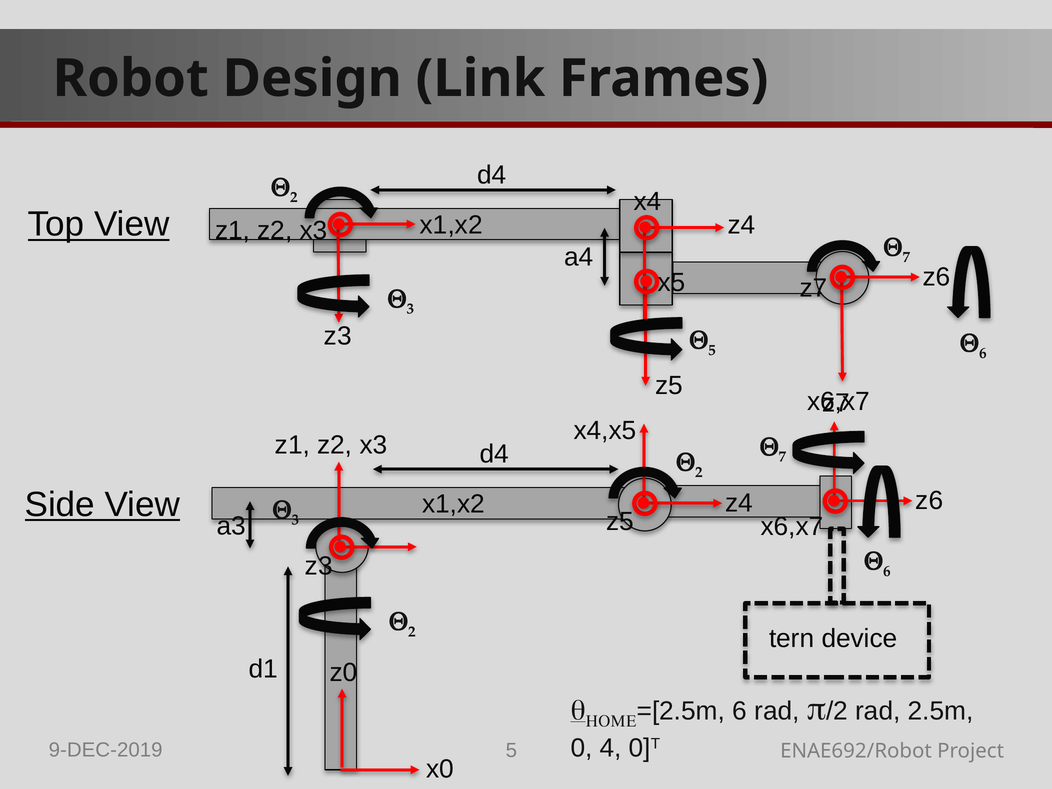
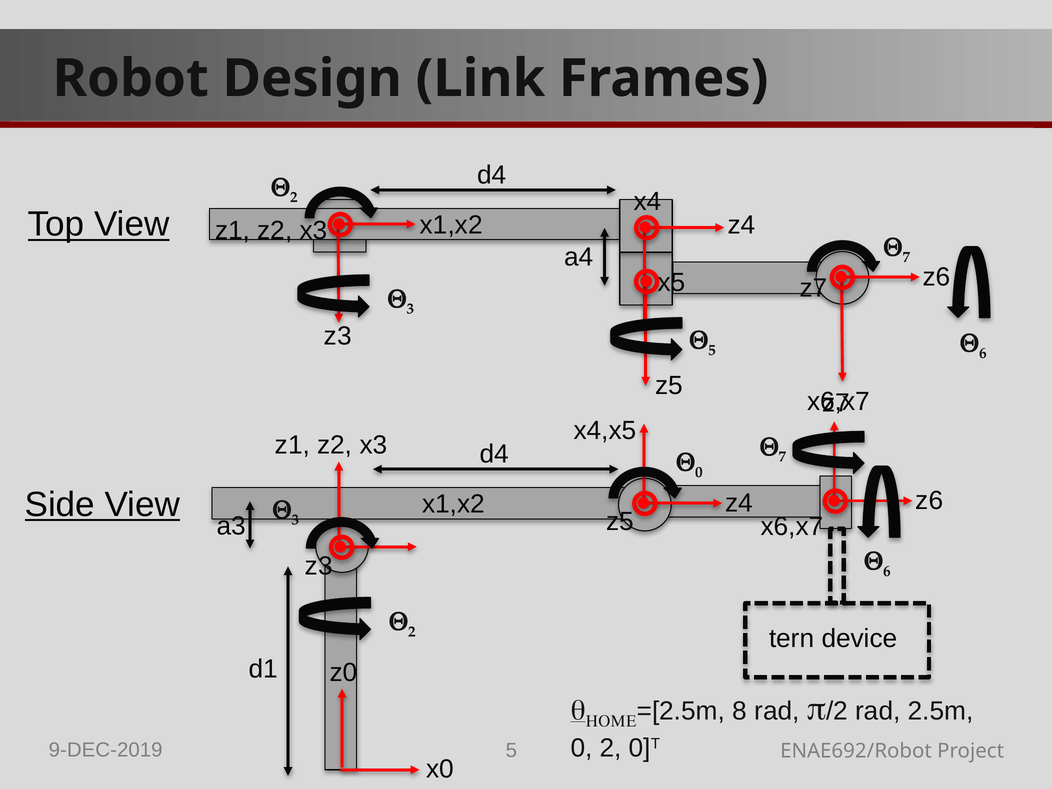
2: 2 -> 0 (699, 472)
6: 6 -> 8 (740, 711)
0 4: 4 -> 2 (611, 748)
